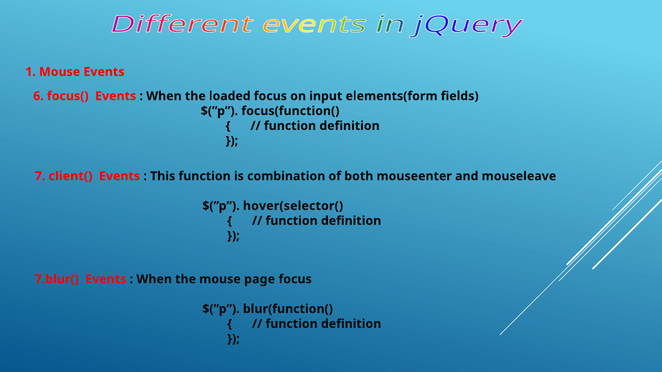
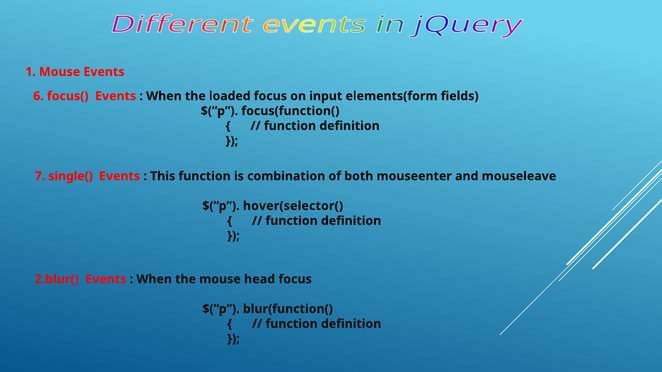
client(: client( -> single( (71, 176)
7.blur(: 7.blur( -> 2.blur( (57, 279)
page: page -> head (260, 279)
